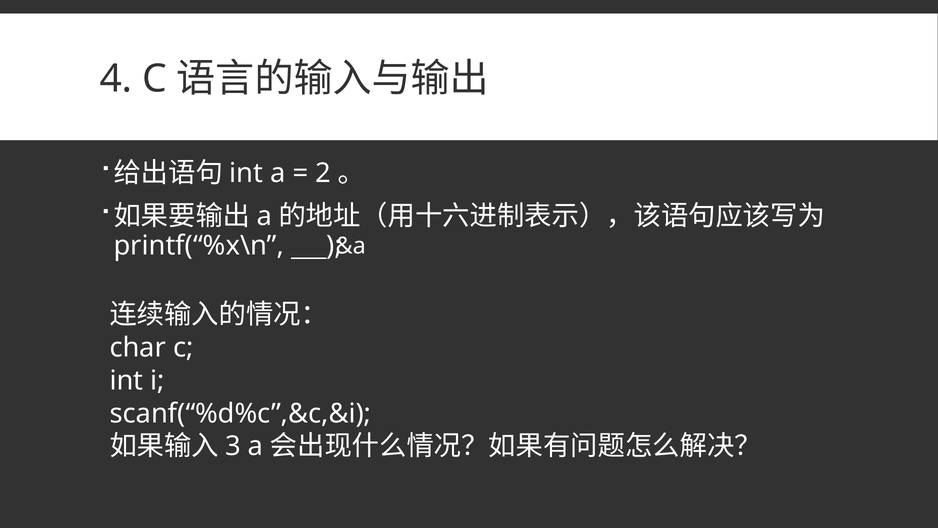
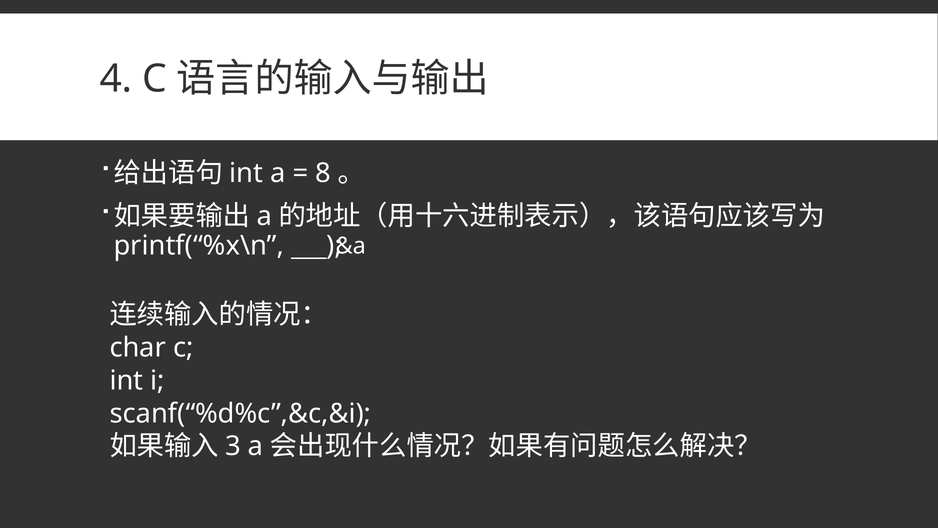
2: 2 -> 8 (323, 173)
